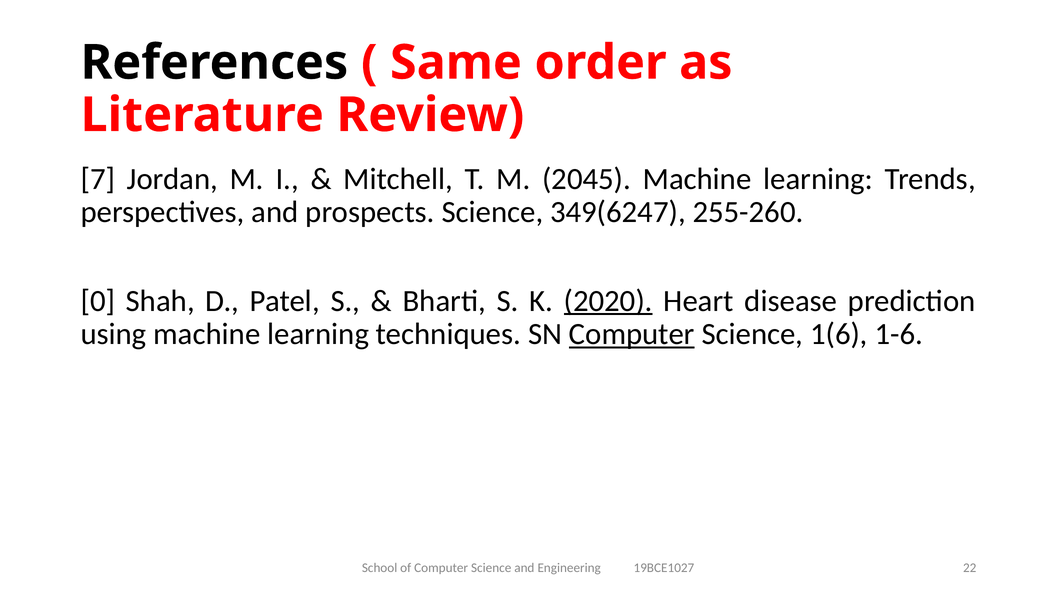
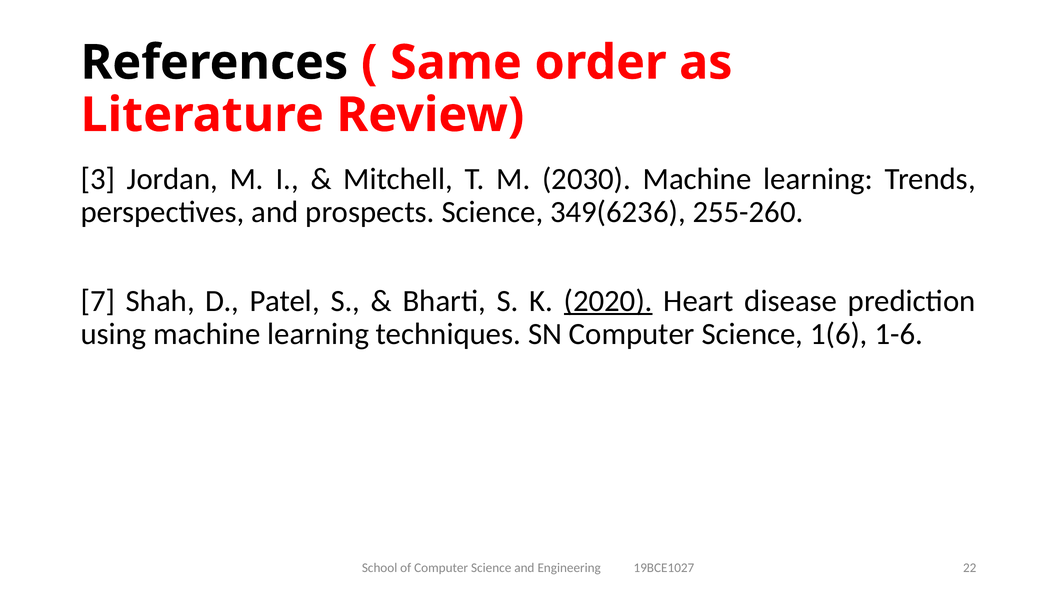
7: 7 -> 3 (98, 179)
2045: 2045 -> 2030 (587, 179)
349(6247: 349(6247 -> 349(6236 (618, 212)
0: 0 -> 7 (98, 301)
Computer underline: present -> none (632, 334)
